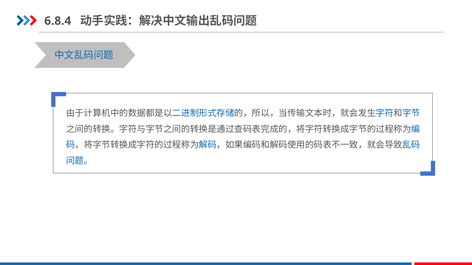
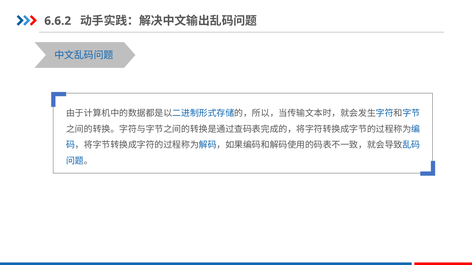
6.8.4: 6.8.4 -> 6.6.2 (58, 21)
